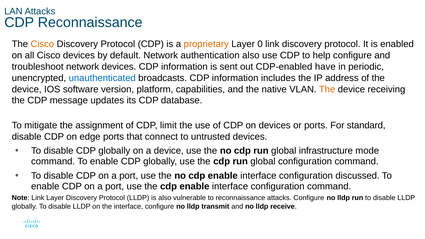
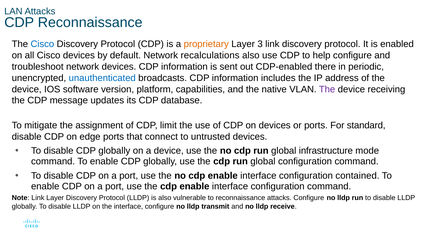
Cisco colour: orange -> blue (42, 44)
0: 0 -> 3 (260, 44)
authentication: authentication -> recalculations (210, 55)
have: have -> there (325, 67)
The colour: orange -> purple (327, 89)
discussed: discussed -> contained (357, 176)
